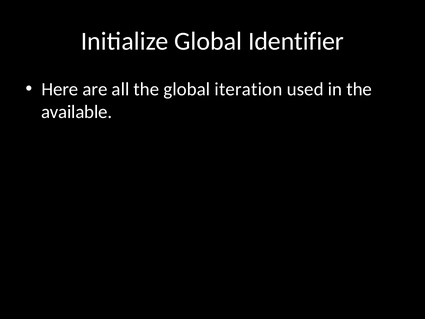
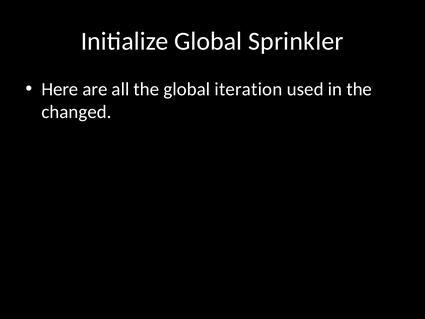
Identifier: Identifier -> Sprinkler (296, 41)
available: available -> changed (77, 112)
